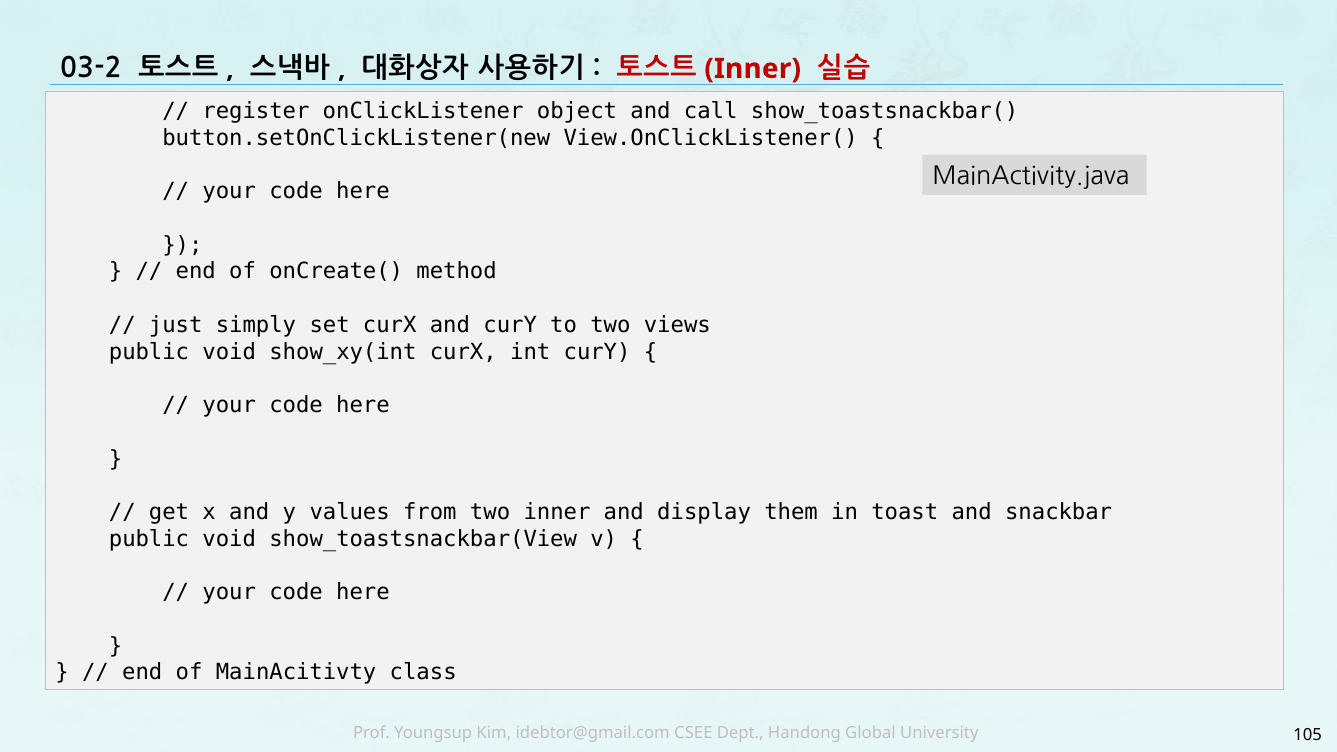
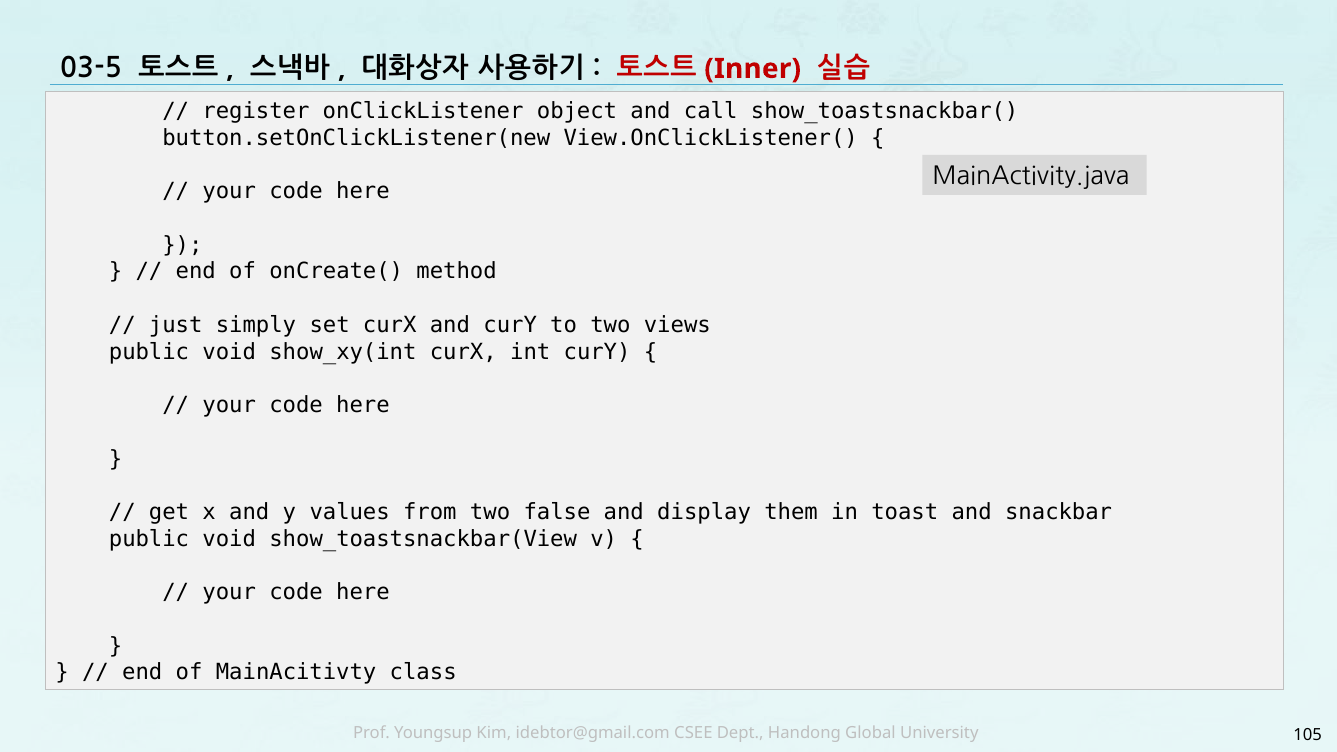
03-2: 03-2 -> 03-5 (91, 69)
two inner: inner -> false (557, 512)
